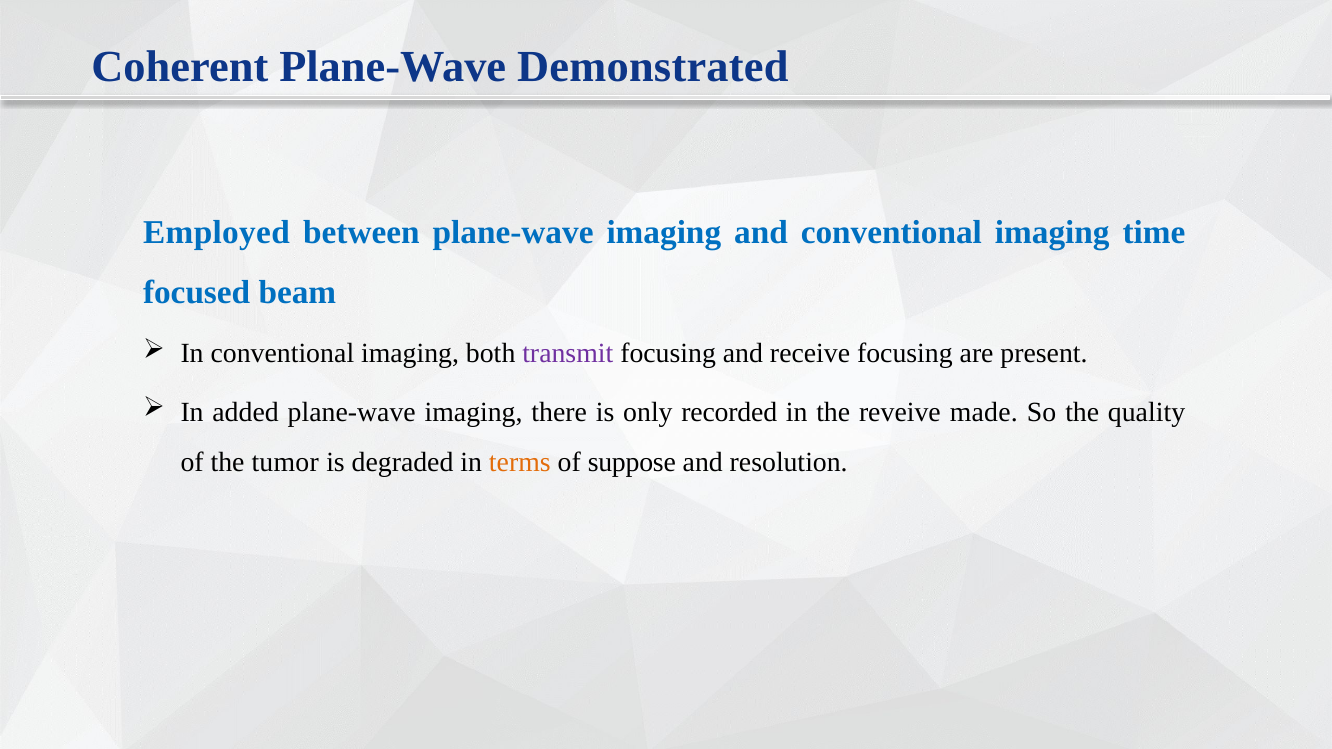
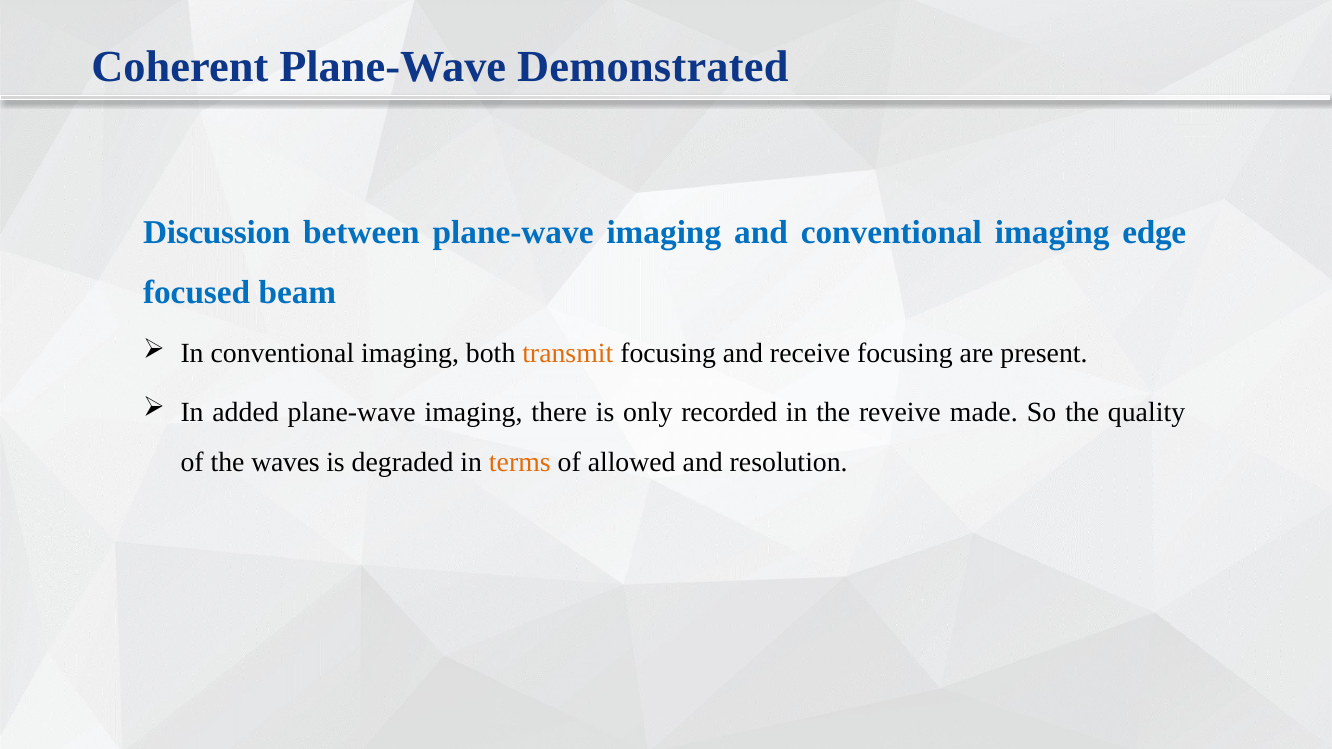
Employed: Employed -> Discussion (217, 233)
time: time -> edge (1154, 233)
transmit colour: purple -> orange (568, 354)
tumor: tumor -> waves (285, 462)
suppose: suppose -> allowed (632, 462)
